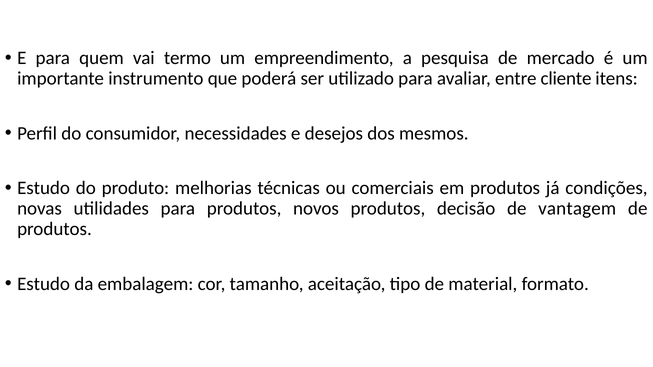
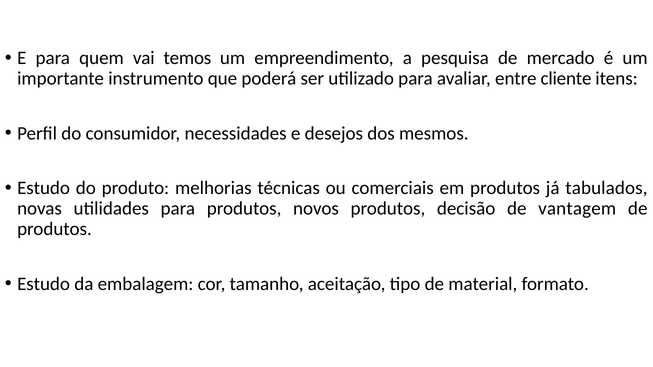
termo: termo -> temos (187, 58)
condições: condições -> tabulados (606, 188)
